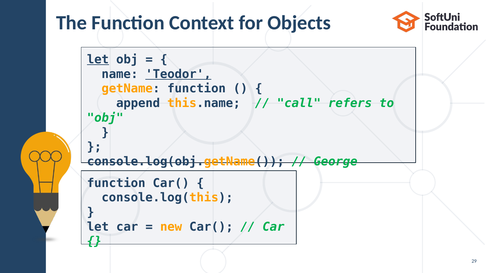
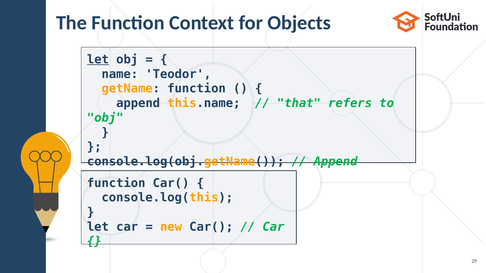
Teodor underline: present -> none (178, 74)
call: call -> that (299, 103)
George: George -> Append (336, 162)
